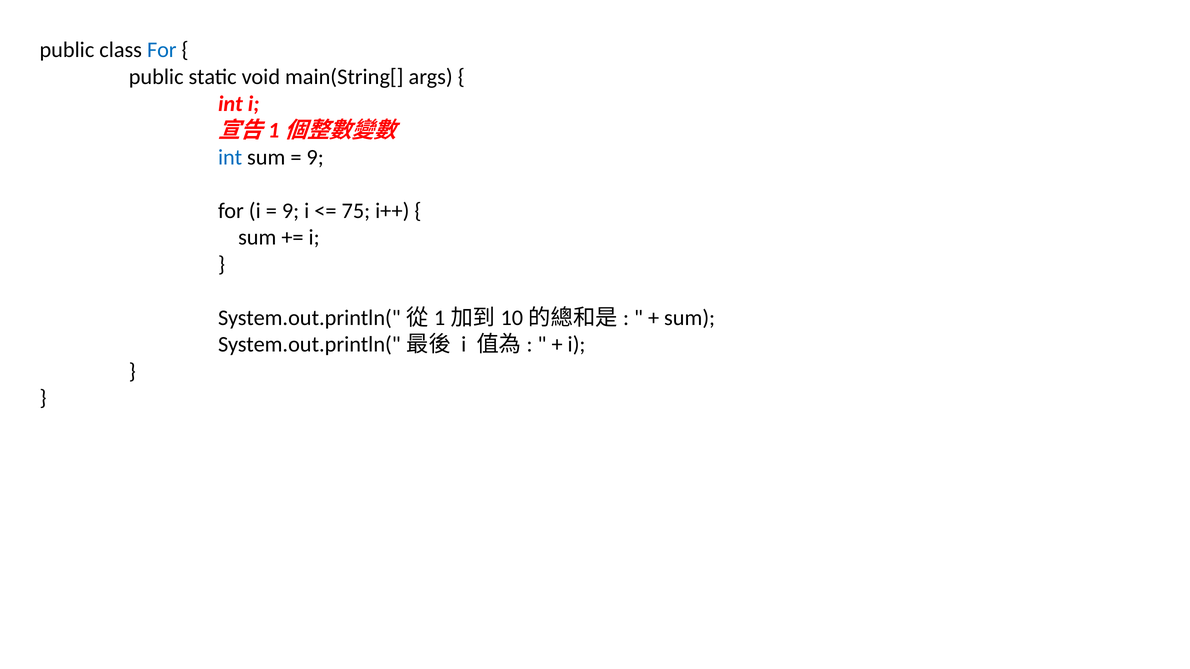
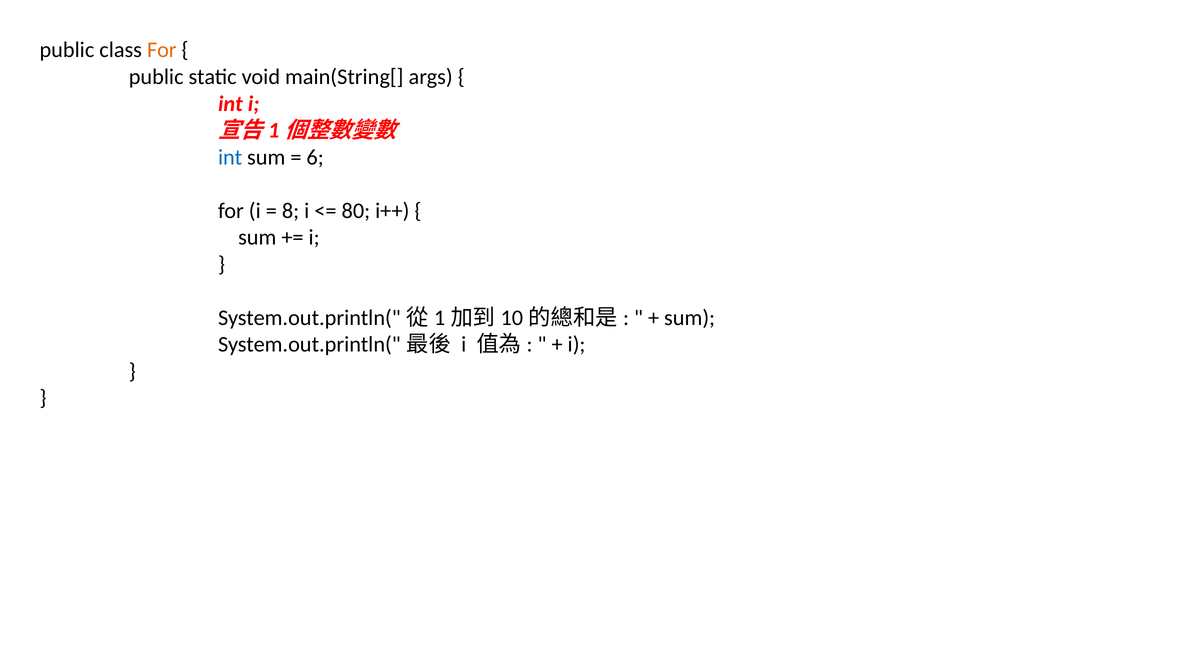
For colour: blue -> orange (162, 50)
9: 9 -> 6 (315, 157)
9: 9 -> 8 (291, 211)
75: 75 -> 80 (356, 211)
